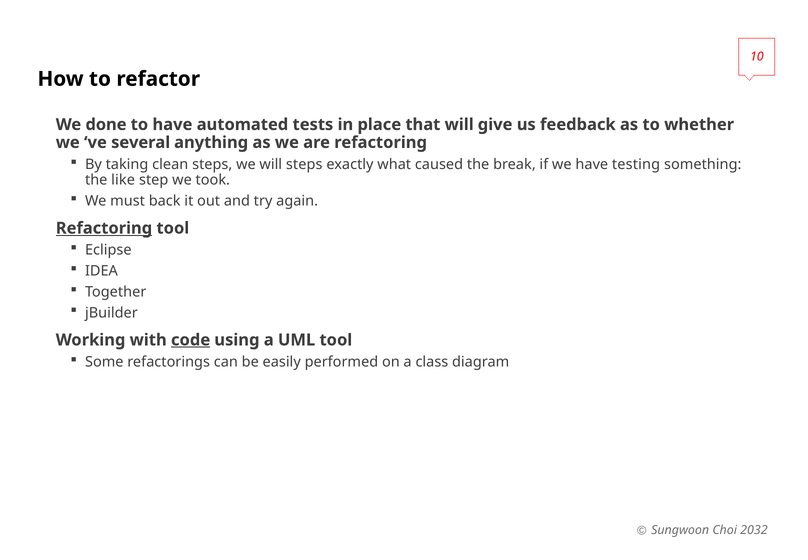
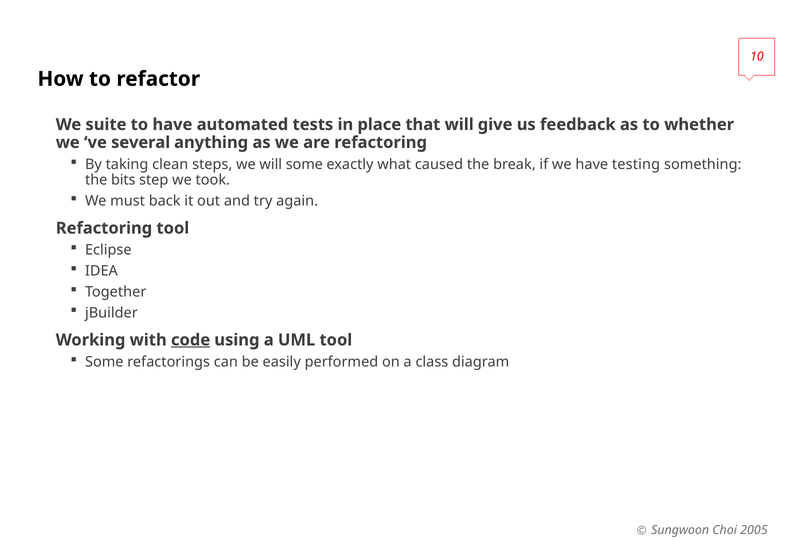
done: done -> suite (106, 124)
will steps: steps -> some (304, 164)
like: like -> bits (123, 180)
Refactoring underline: present -> none (104, 228)
2032: 2032 -> 2005 (754, 530)
